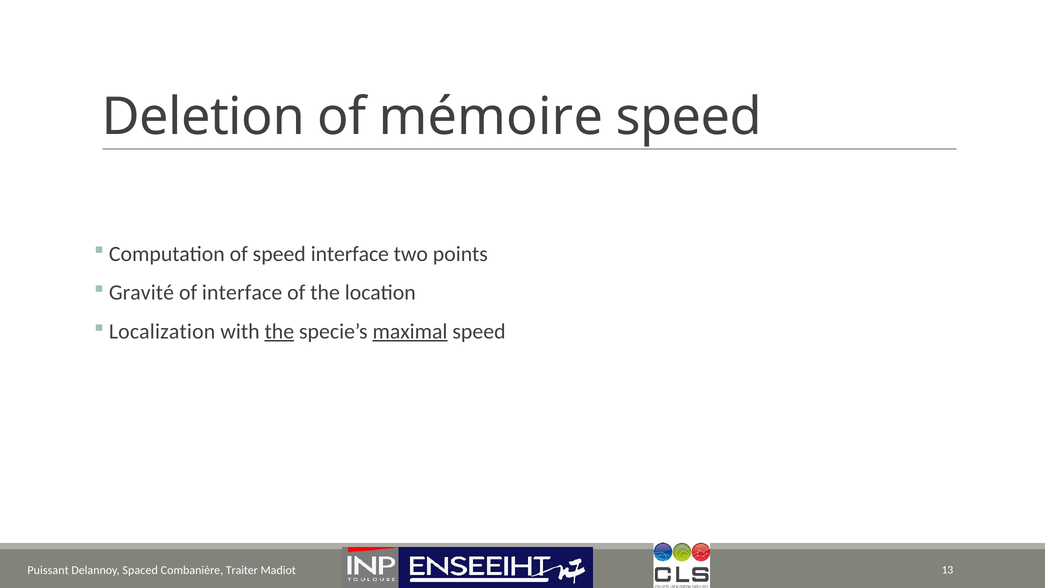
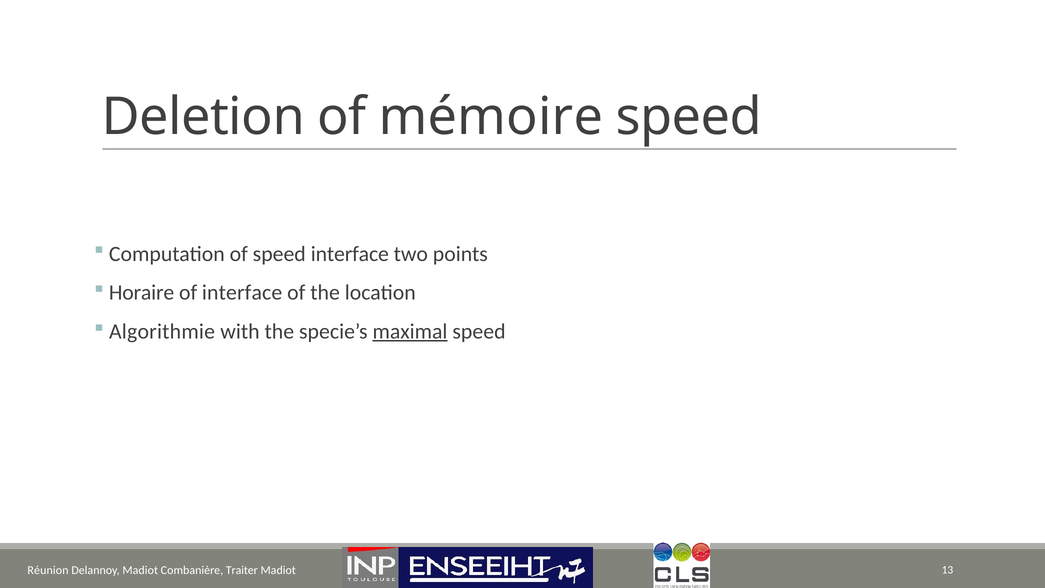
Gravité: Gravité -> Horaire (142, 293)
Localization: Localization -> Algorithmie (162, 331)
the underline: present -> none (279, 331)
Puissant: Puissant -> Réunion (48, 570)
Delannoy Spaced: Spaced -> Madiot (140, 570)
